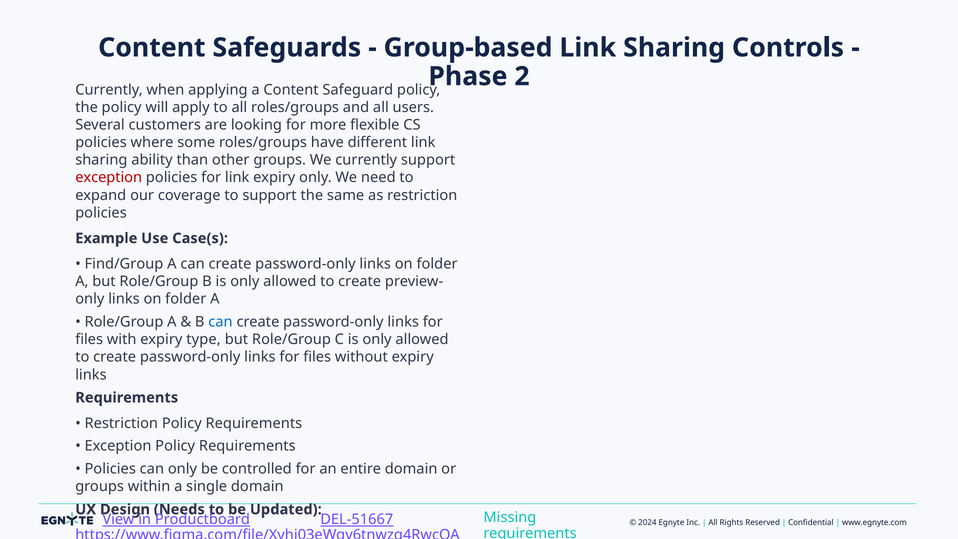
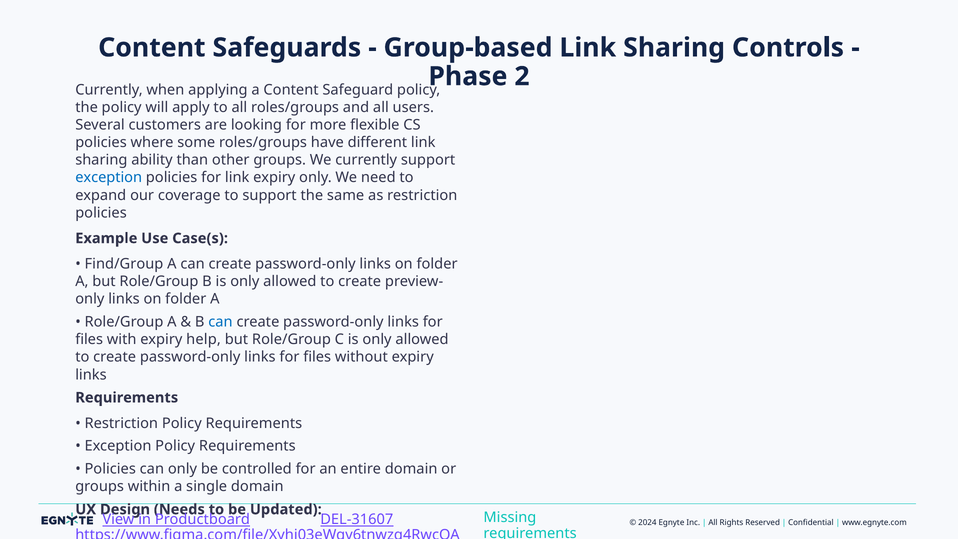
exception colour: red -> blue (109, 178)
type: type -> help (204, 339)
DEL-51667: DEL-51667 -> DEL-31607 (357, 519)
